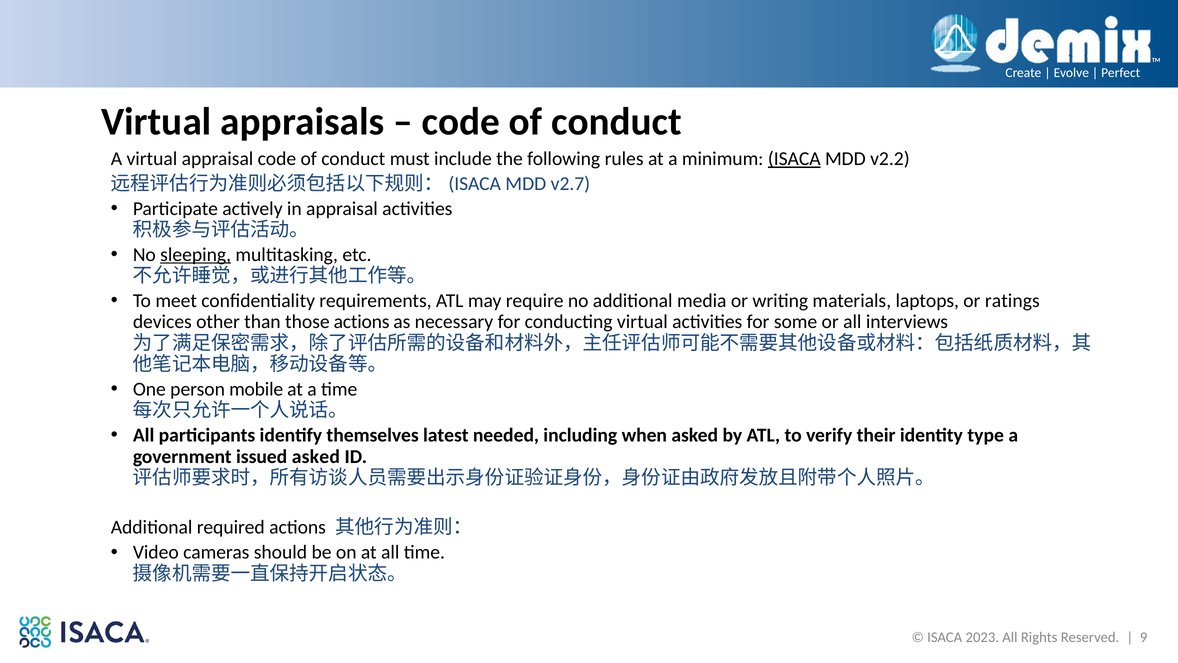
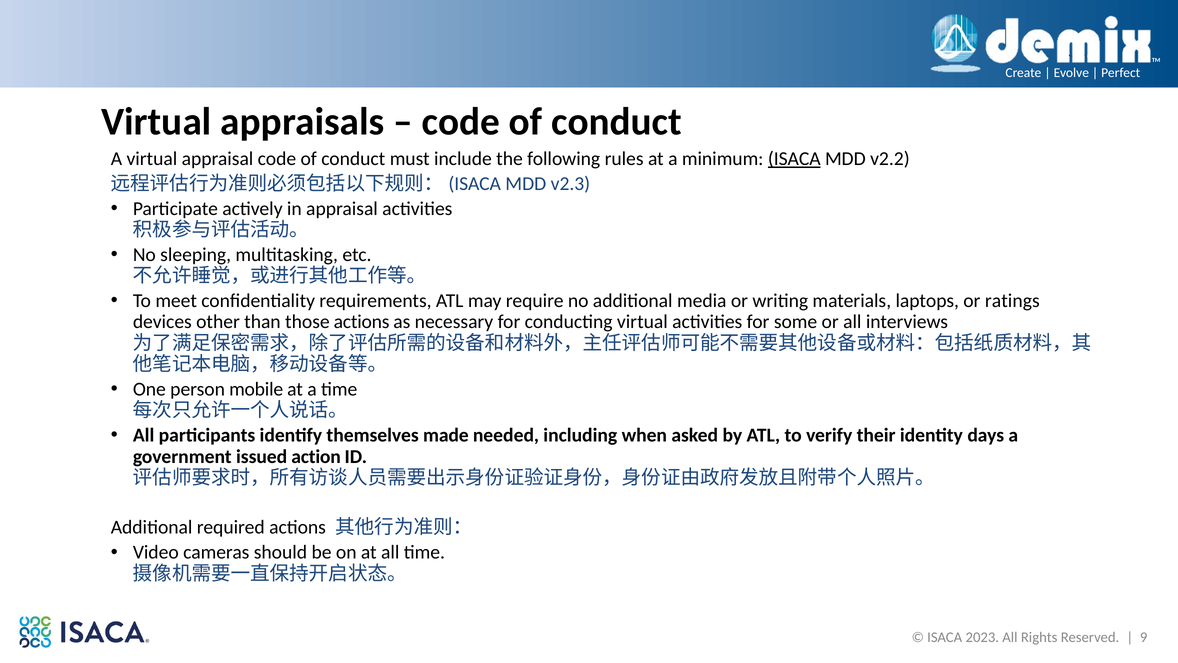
v2.7: v2.7 -> v2.3 (570, 184)
sleeping underline: present -> none (196, 255)
latest: latest -> made (446, 435)
type: type -> days (986, 435)
issued asked: asked -> action (316, 456)
